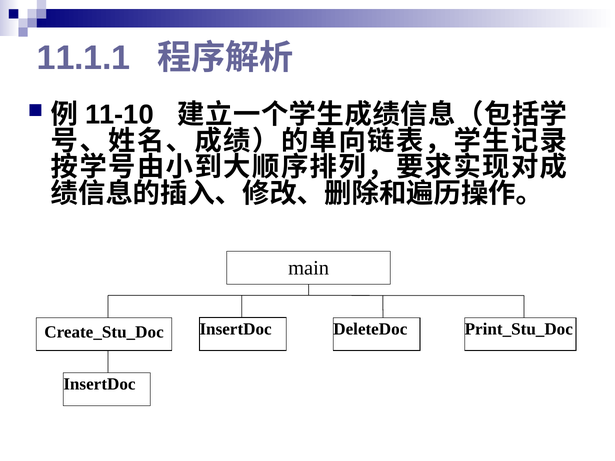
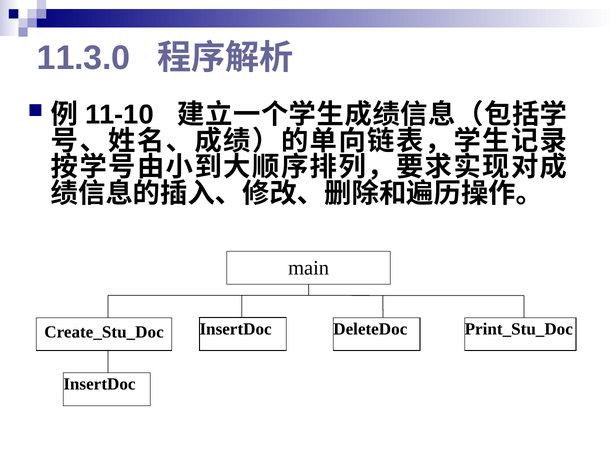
11.1.1: 11.1.1 -> 11.3.0 (84, 58)
